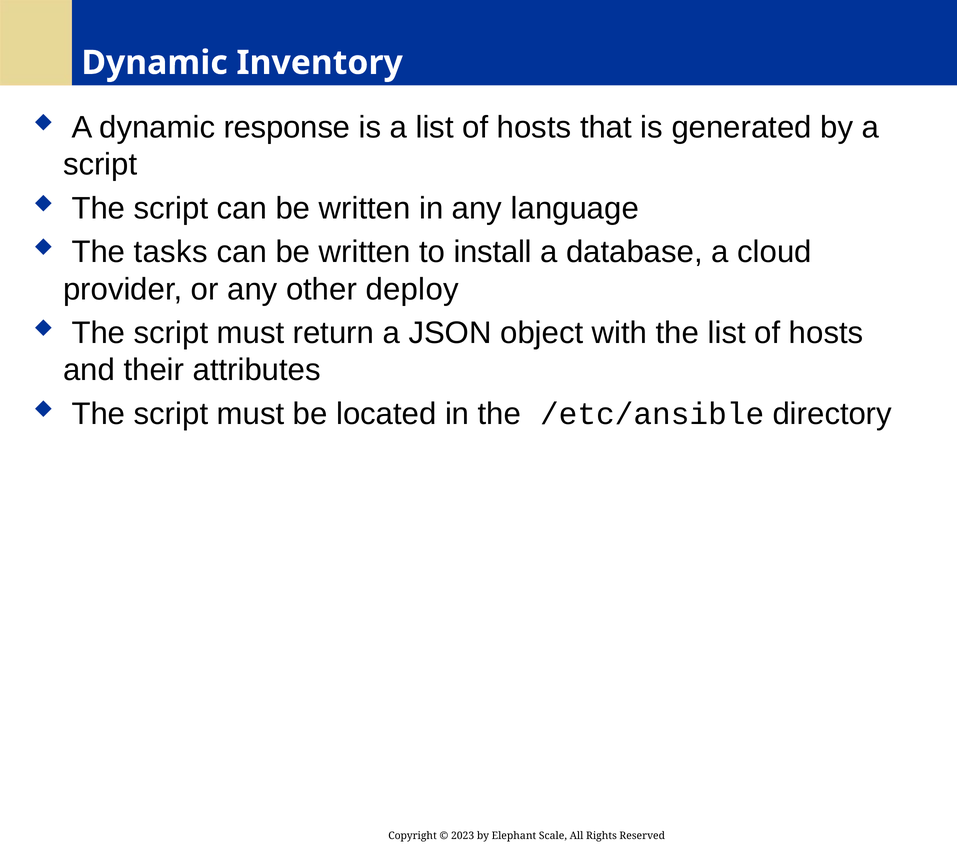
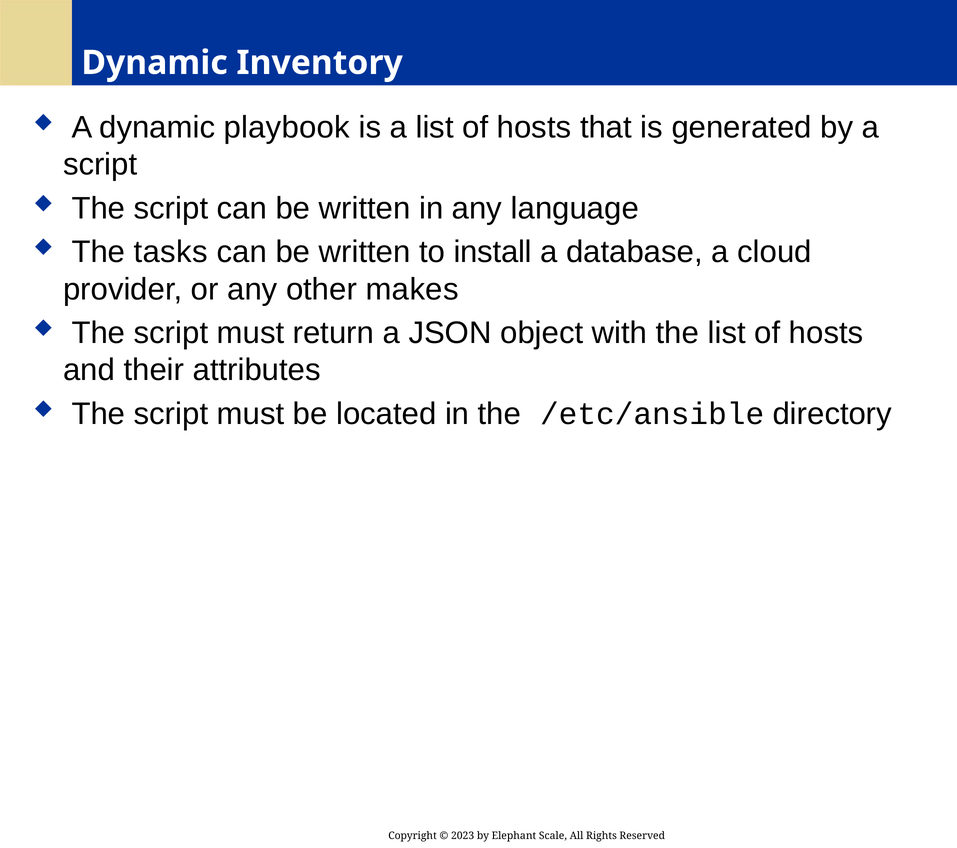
response: response -> playbook (287, 127)
deploy: deploy -> makes (412, 289)
